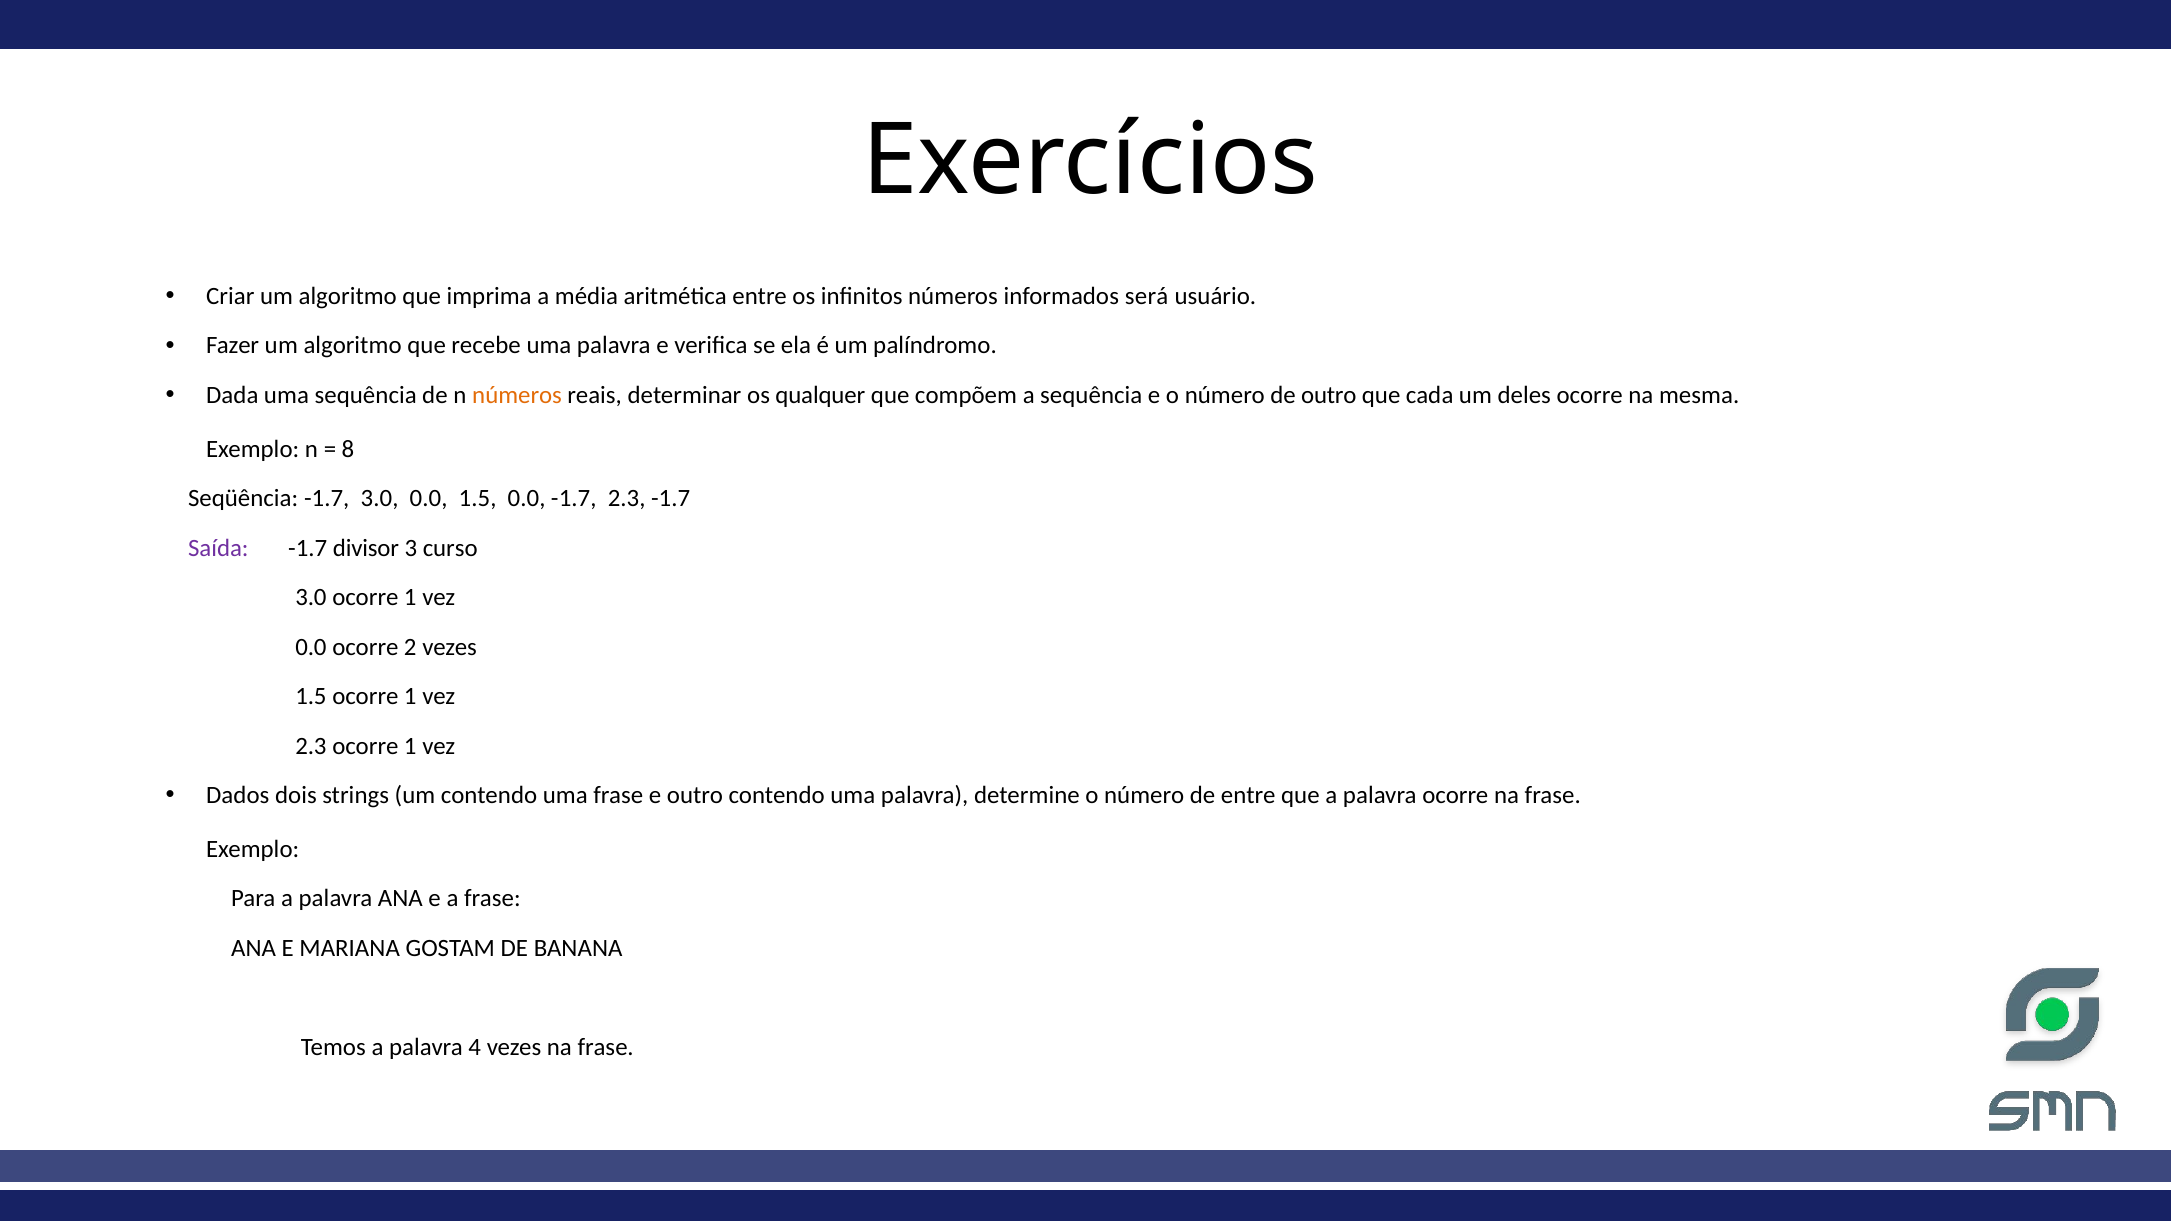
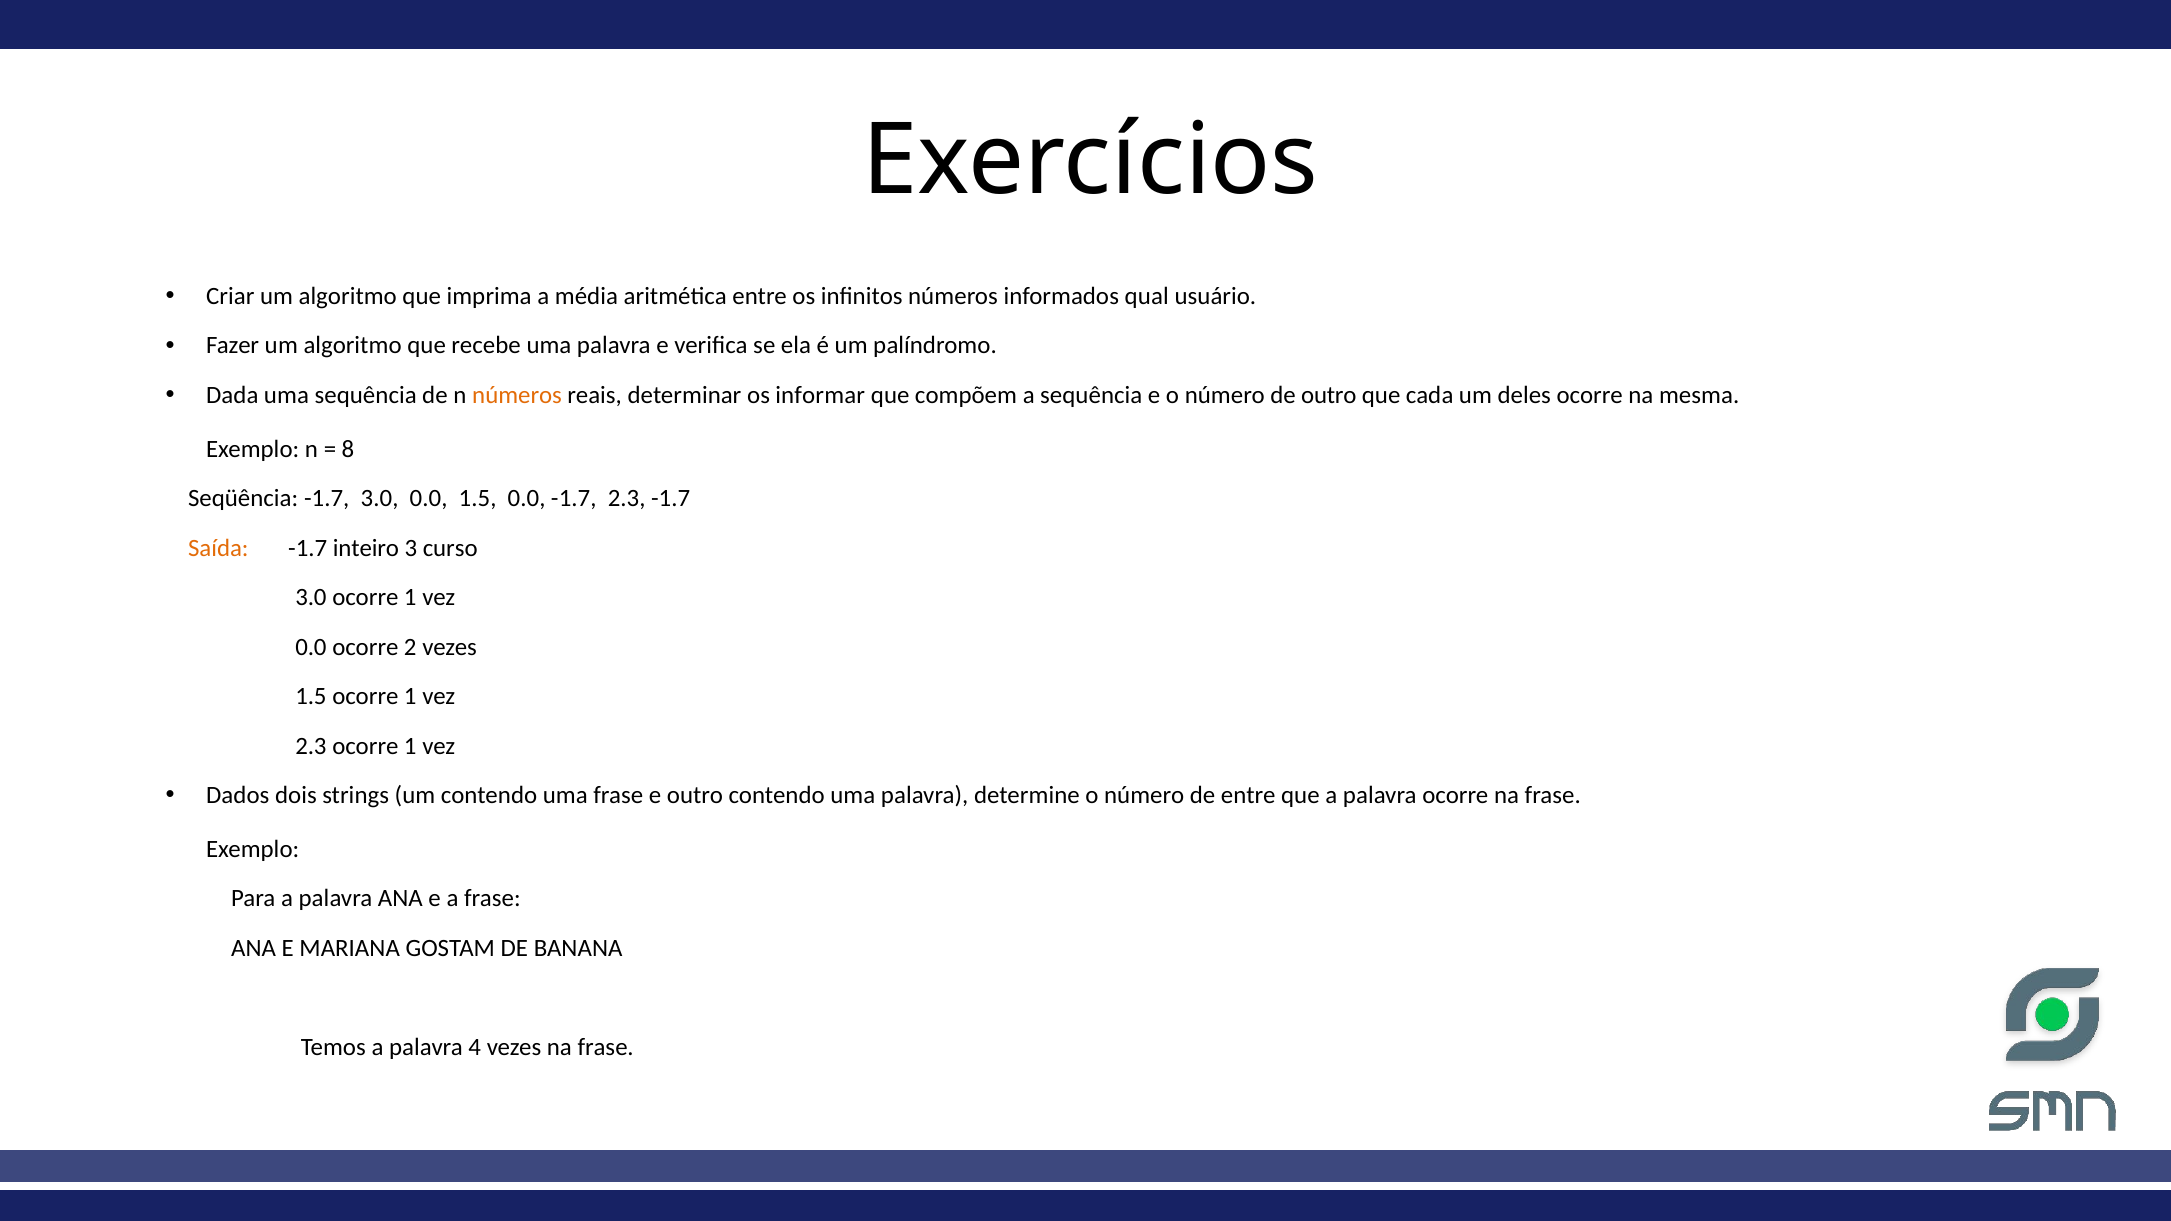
será: será -> qual (1147, 296)
qualquer: qualquer -> informar (820, 395)
Saída colour: purple -> orange (218, 548)
divisor: divisor -> inteiro (366, 548)
